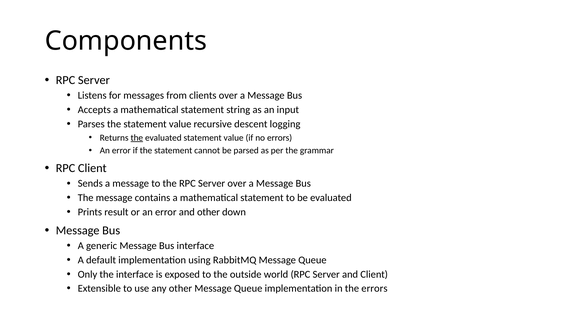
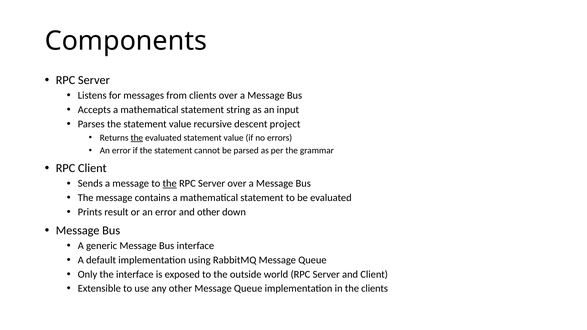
logging: logging -> project (285, 124)
the underline: none -> present (170, 184)
the errors: errors -> clients (375, 289)
